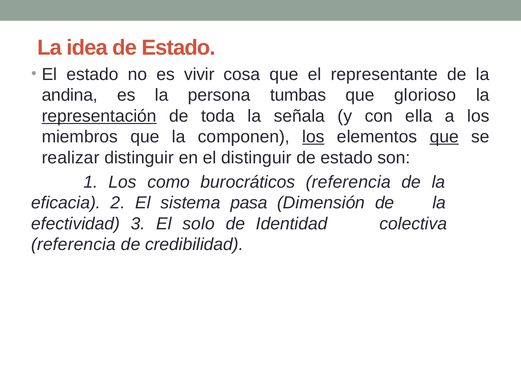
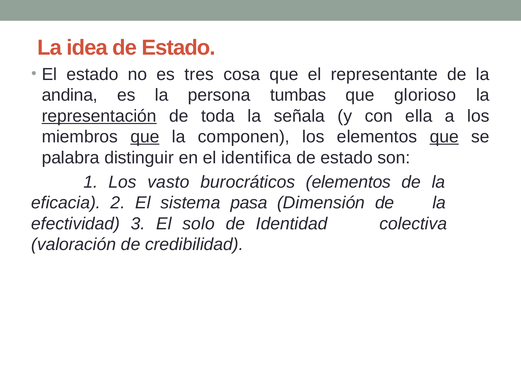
vivir: vivir -> tres (199, 74)
que underline: none -> present (145, 137)
los underline: present -> none (313, 137)
realizar: realizar -> palabra (71, 158)
el distinguir: distinguir -> identifica (256, 158)
como: como -> vasto (169, 182)
burocráticos referencia: referencia -> elementos (348, 182)
referencia: referencia -> valoración (74, 244)
